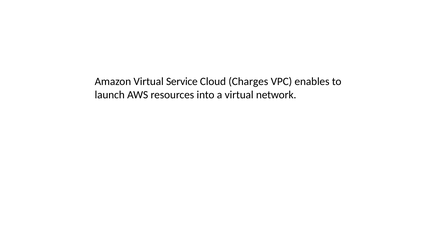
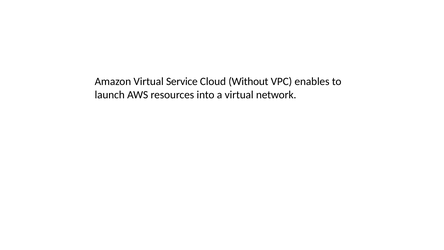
Charges: Charges -> Without (248, 81)
